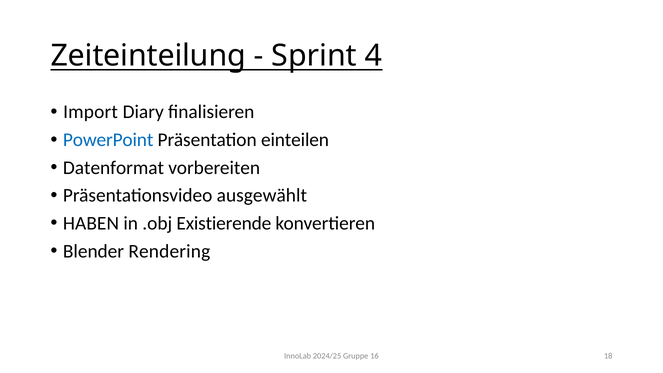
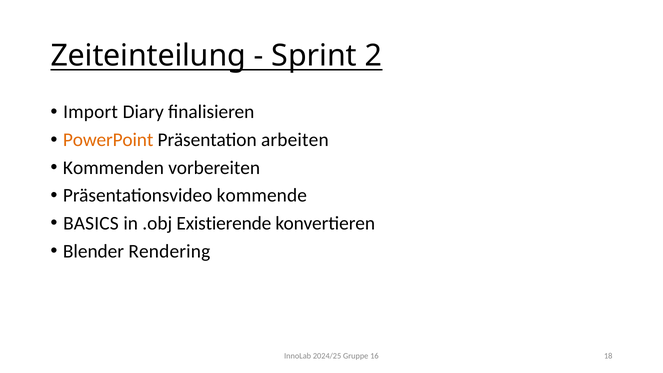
4: 4 -> 2 (373, 56)
PowerPoint colour: blue -> orange (108, 140)
einteilen: einteilen -> arbeiten (295, 140)
Datenformat: Datenformat -> Kommenden (113, 168)
ausgewählt: ausgewählt -> kommende (262, 195)
HABEN: HABEN -> BASICS (91, 223)
